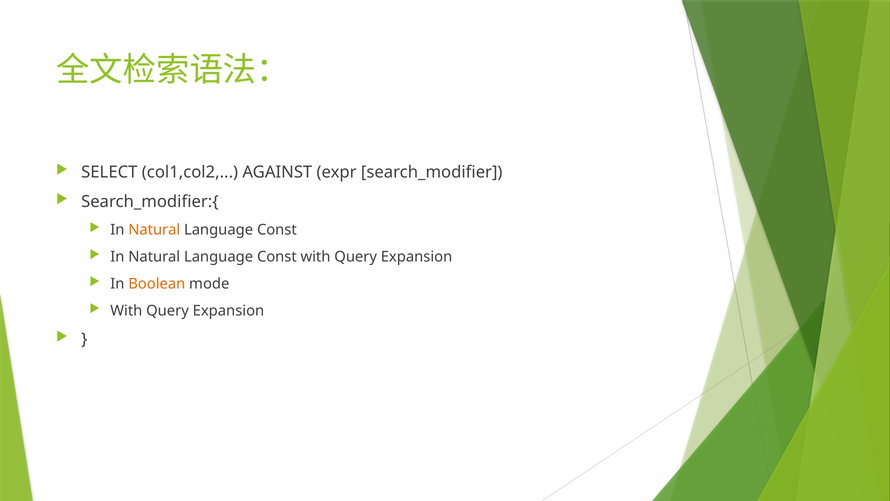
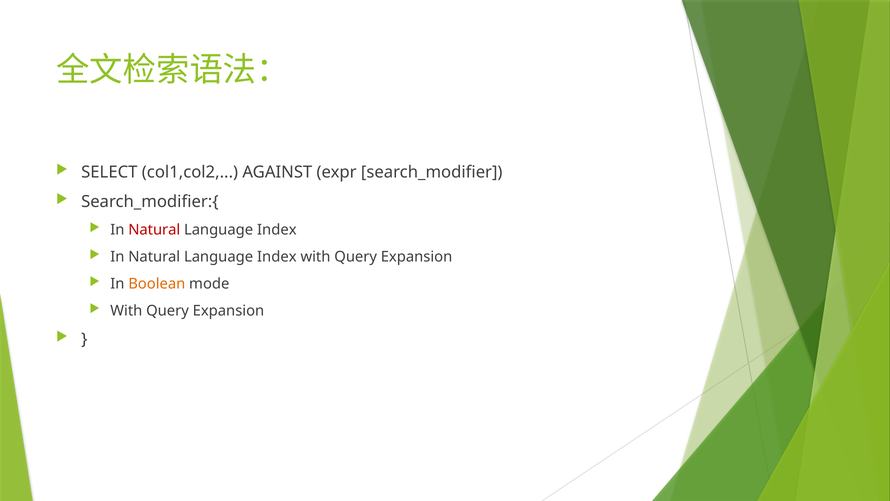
Natural colour: orange -> red (154, 230)
Const: Const -> Index (277, 230)
Const: Const -> Index (277, 257)
